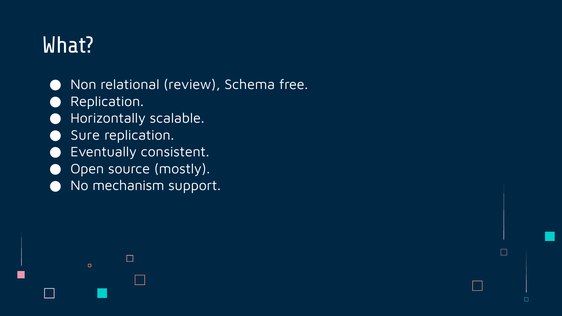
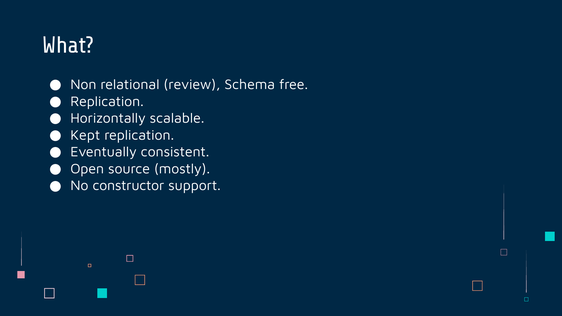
Sure: Sure -> Kept (85, 135)
mechanism: mechanism -> constructor (128, 186)
